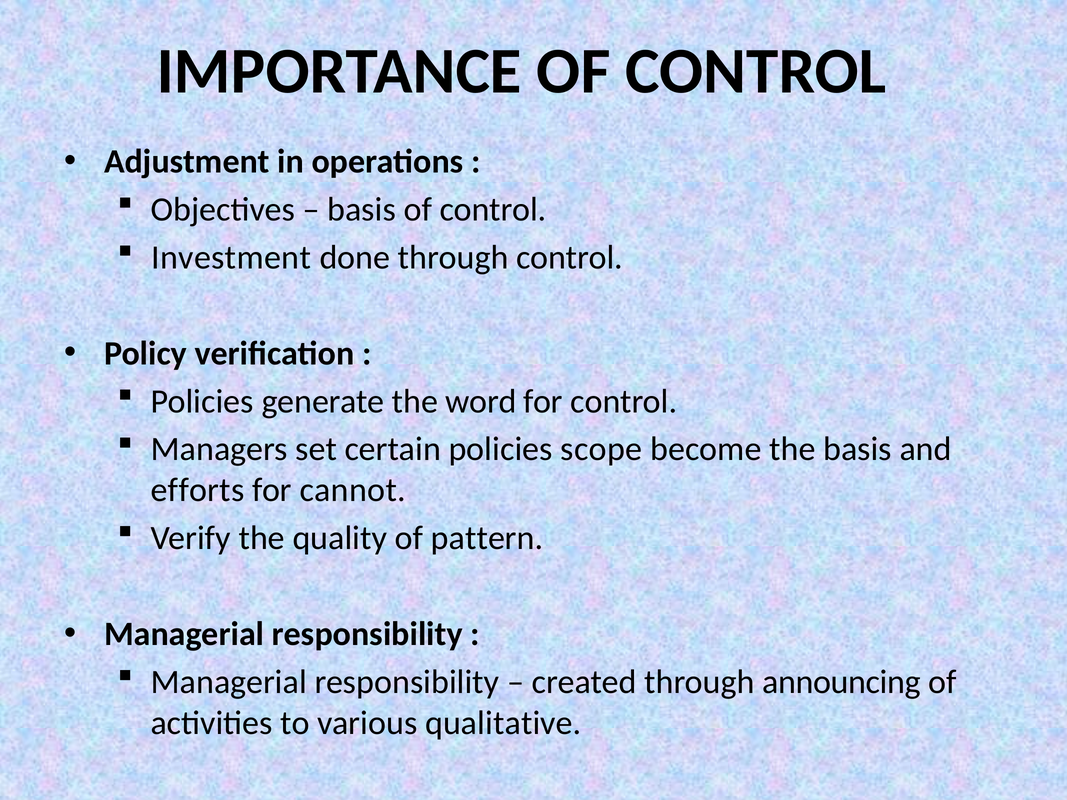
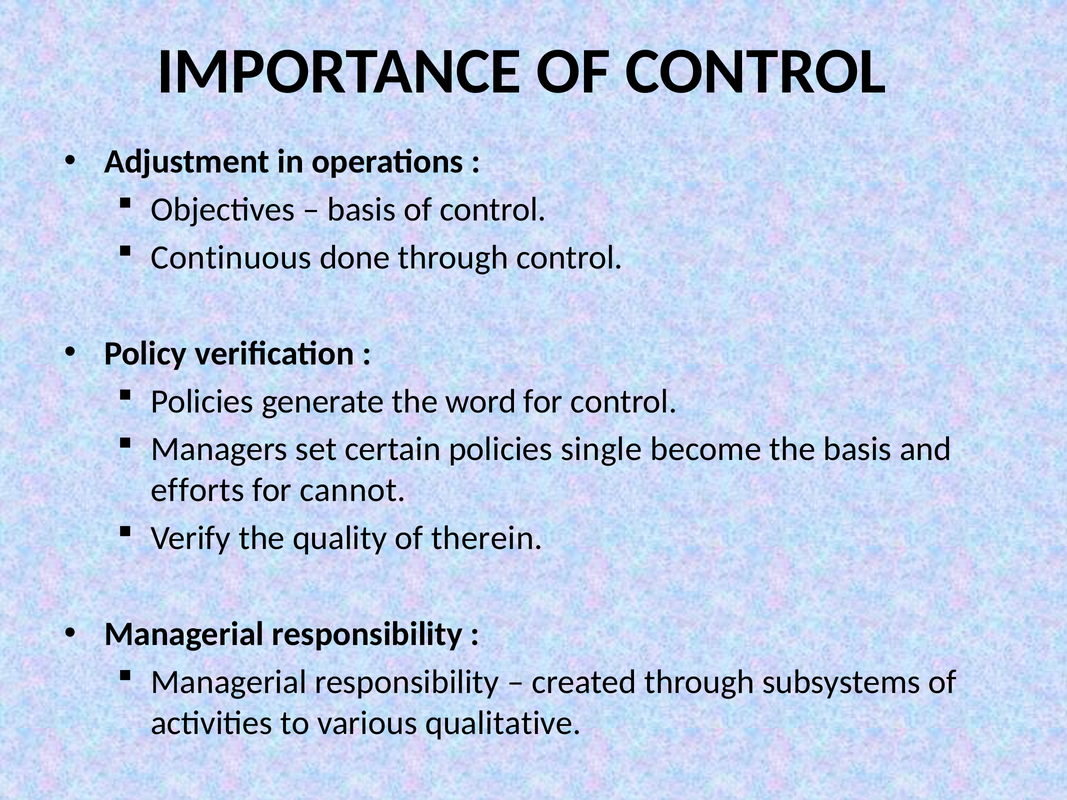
Investment: Investment -> Continuous (231, 257)
scope: scope -> single (601, 449)
pattern: pattern -> therein (487, 538)
announcing: announcing -> subsystems (841, 682)
